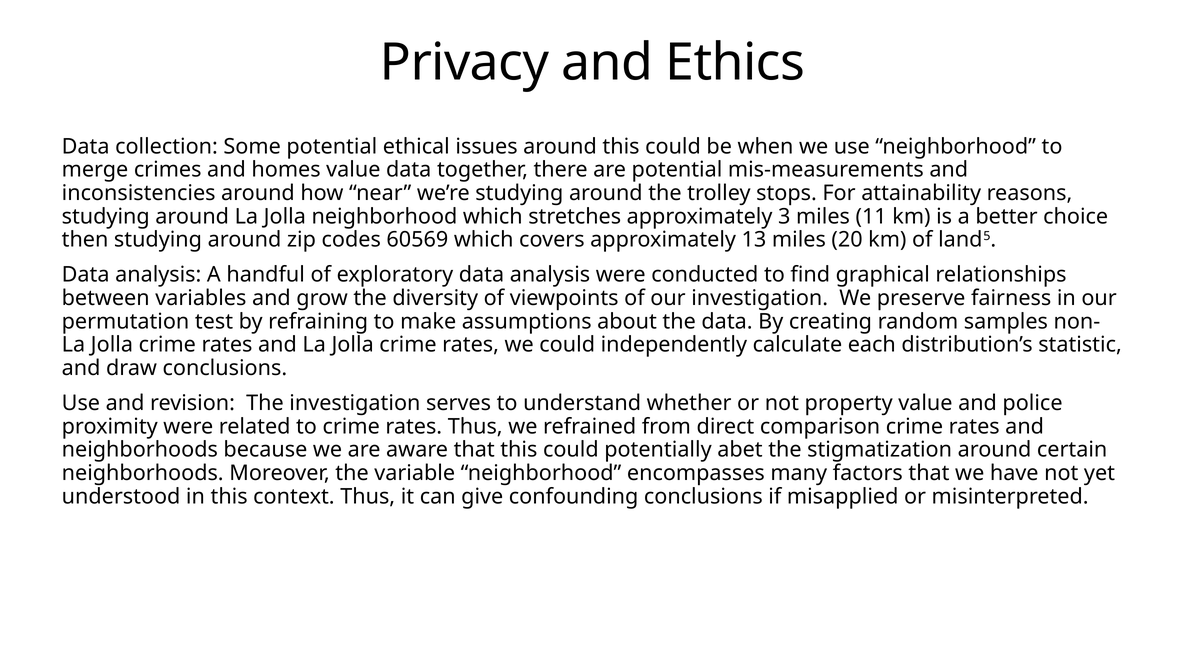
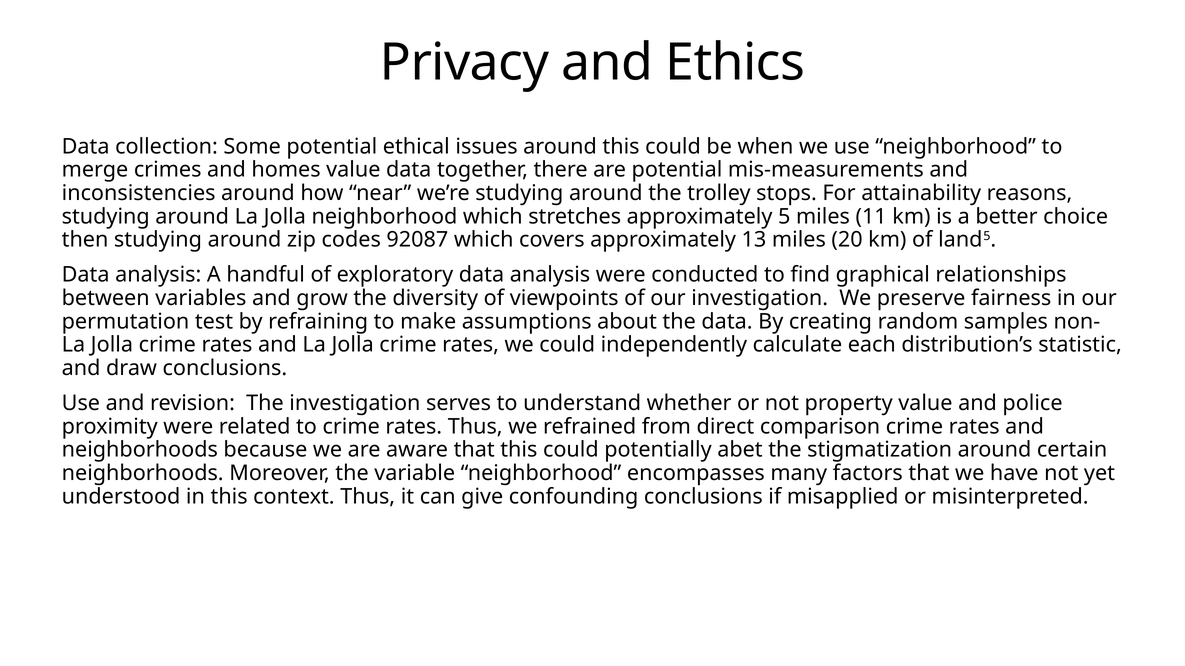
3: 3 -> 5 (784, 217)
60569: 60569 -> 92087 (417, 240)
